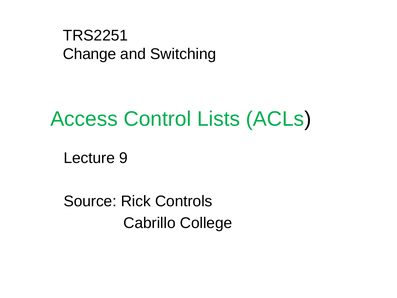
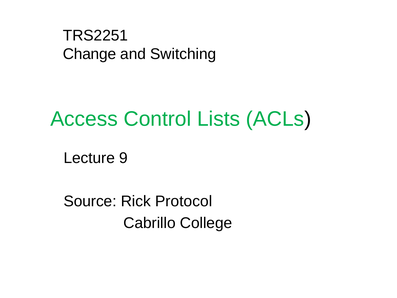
Controls: Controls -> Protocol (184, 201)
